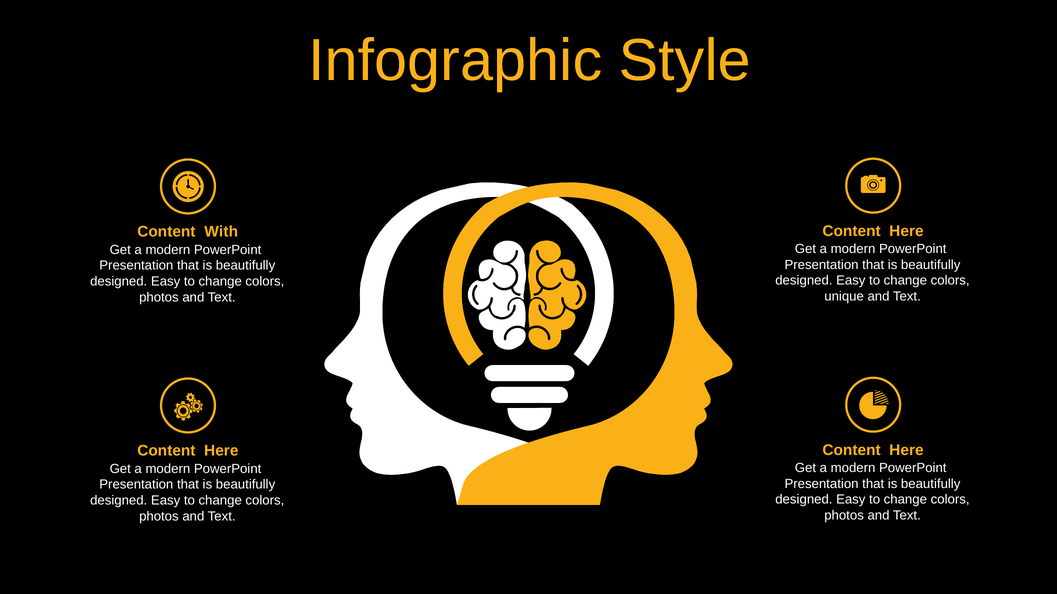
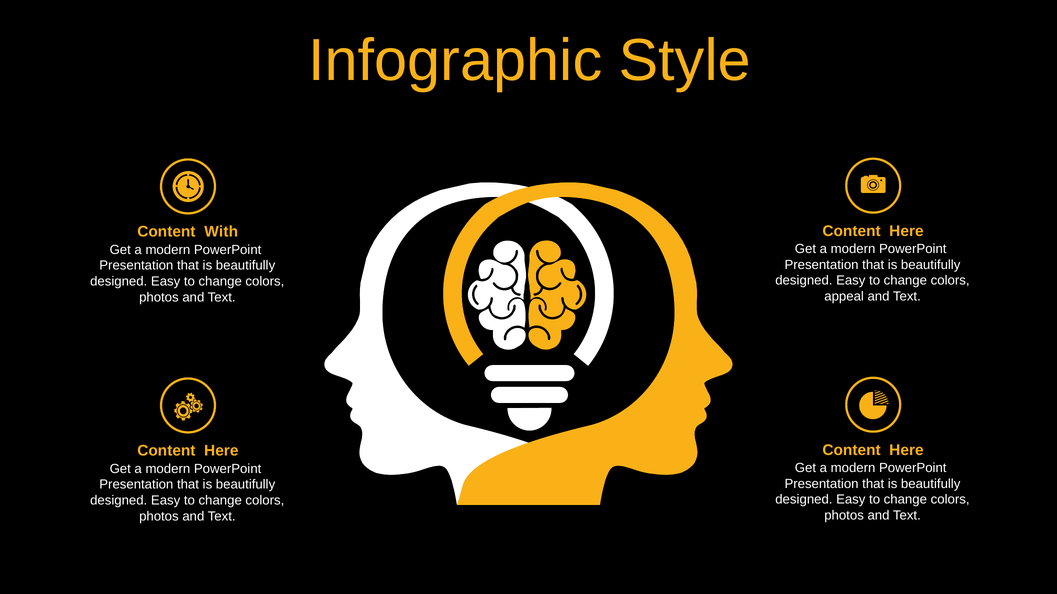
unique: unique -> appeal (844, 297)
